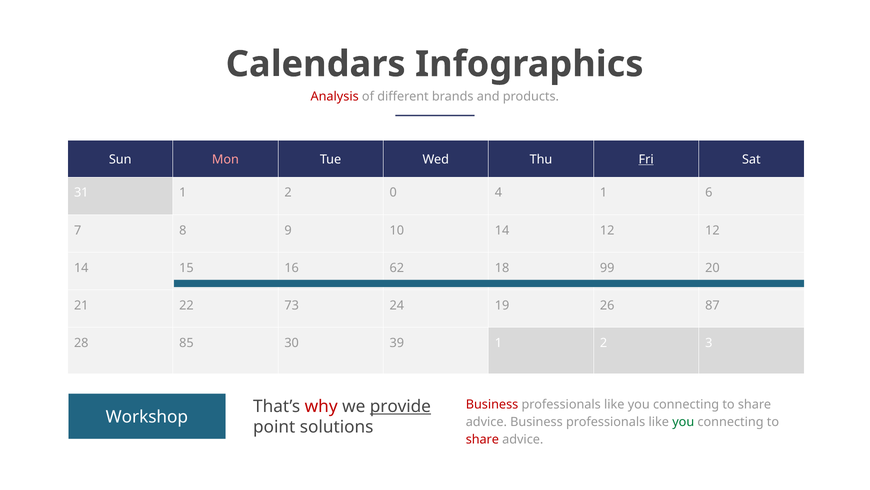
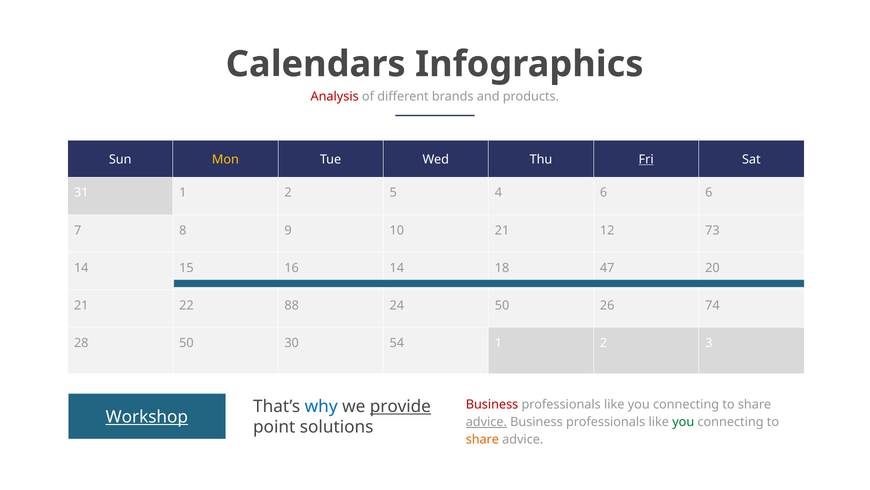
Mon colour: pink -> yellow (225, 159)
0: 0 -> 5 (393, 192)
4 1: 1 -> 6 (604, 192)
10 14: 14 -> 21 (502, 230)
12 12: 12 -> 73 (712, 230)
16 62: 62 -> 14 (397, 267)
99: 99 -> 47 (607, 267)
73: 73 -> 88 (292, 305)
24 19: 19 -> 50 (502, 305)
87: 87 -> 74 (712, 305)
28 85: 85 -> 50 (186, 342)
39: 39 -> 54 (397, 342)
why colour: red -> blue (321, 406)
Workshop underline: none -> present (147, 416)
advice underline: none -> present (486, 422)
share colour: red -> orange (482, 439)
